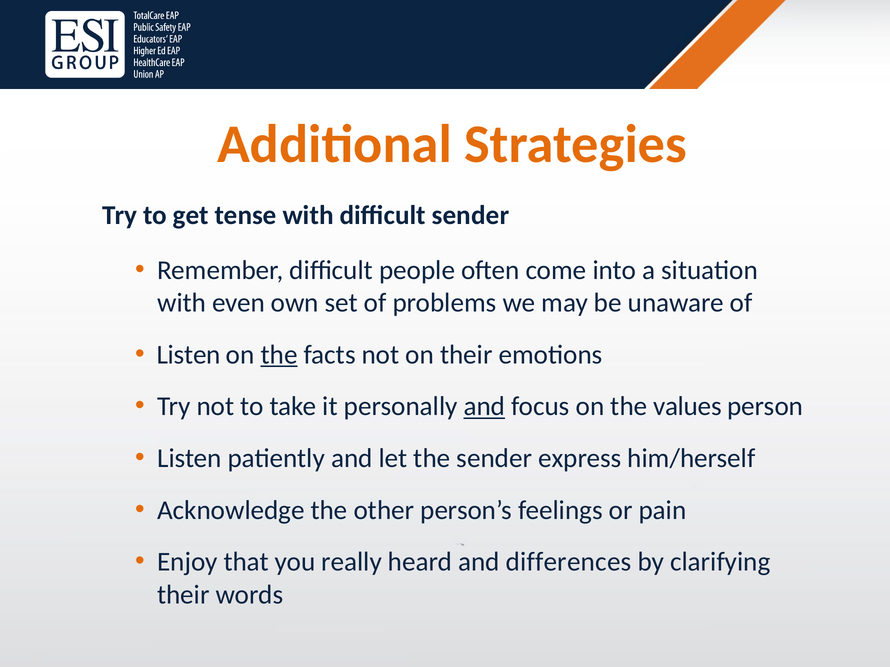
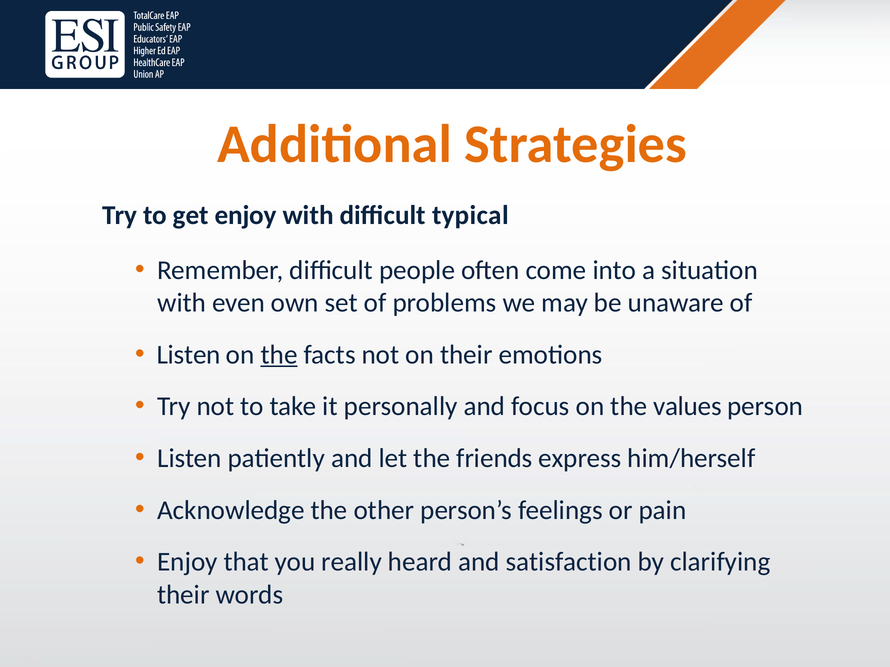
get tense: tense -> enjoy (246, 215)
difficult sender: sender -> typical (470, 215)
and underline: present -> none (484, 407)
the sender: sender -> friends (494, 459)
differences: differences -> satisfaction (569, 562)
